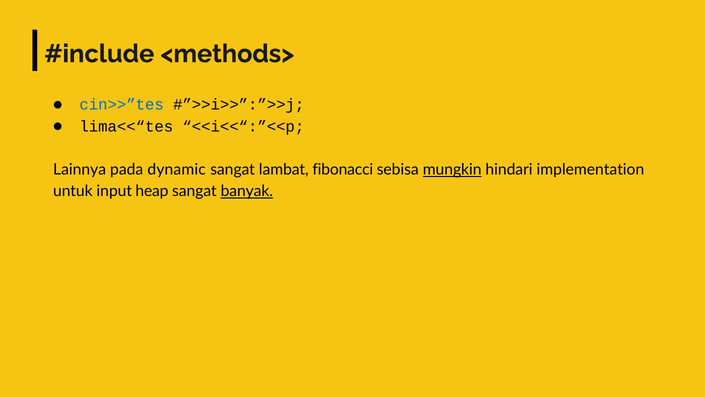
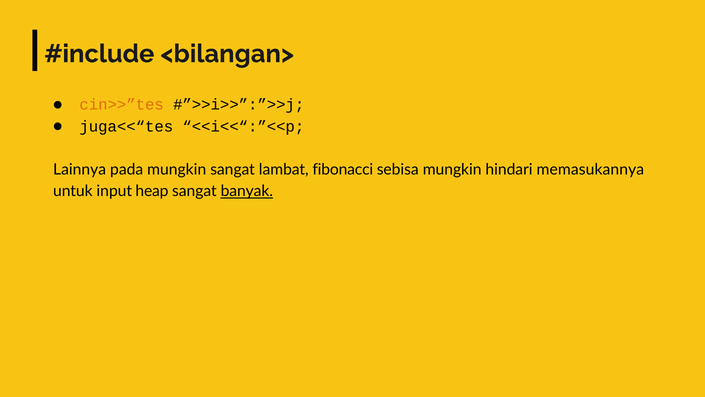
<methods>: <methods> -> <bilangan> (227, 54)
cin>>”tes colour: blue -> orange (122, 105)
lima<<“tes: lima<<“tes -> juga<<“tes (126, 126)
pada dynamic: dynamic -> mungkin (177, 169)
mungkin underline: present -> none (452, 169)
implementation: implementation -> memasukannya (590, 169)
